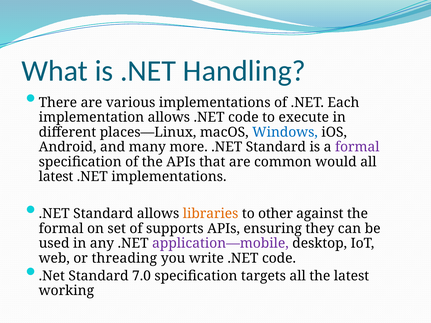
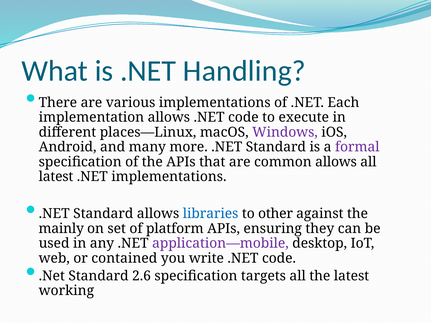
Windows colour: blue -> purple (285, 132)
common would: would -> allows (336, 162)
libraries colour: orange -> blue (211, 214)
formal: formal -> mainly (61, 229)
supports: supports -> platform (175, 229)
threading: threading -> contained (124, 258)
7.0: 7.0 -> 2.6 (141, 276)
